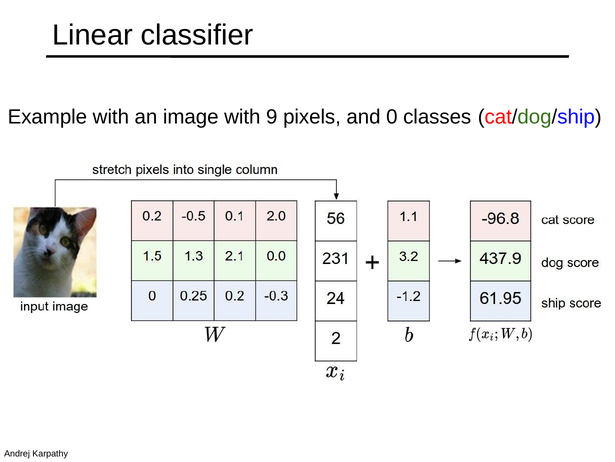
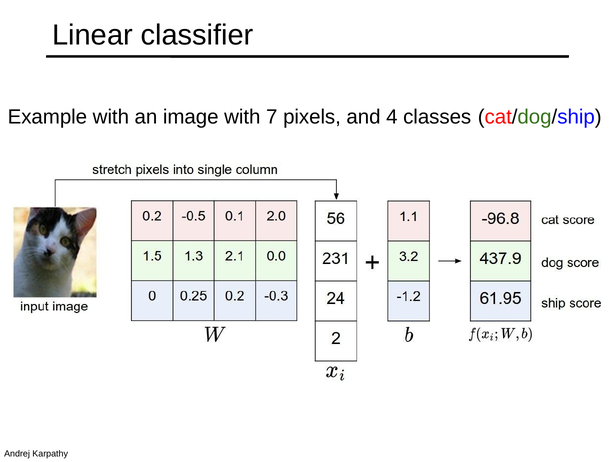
9: 9 -> 7 (272, 117)
0: 0 -> 4 (392, 117)
